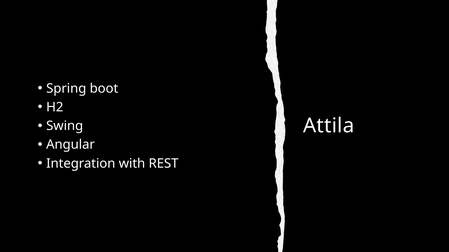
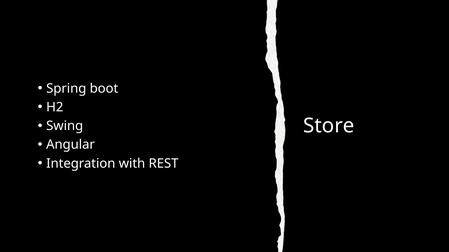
Attila: Attila -> Store (329, 126)
